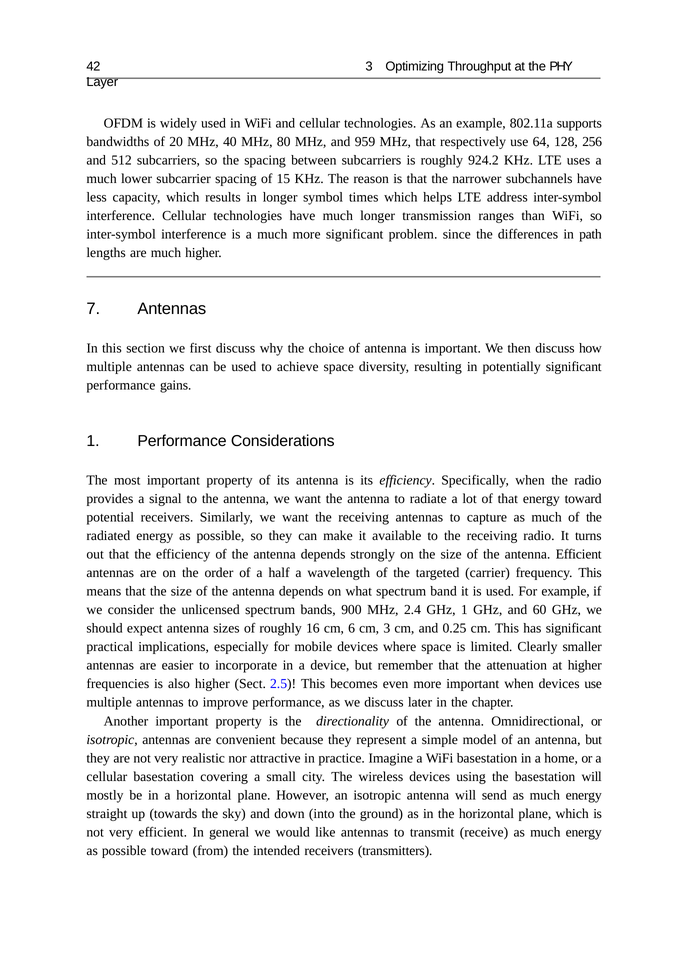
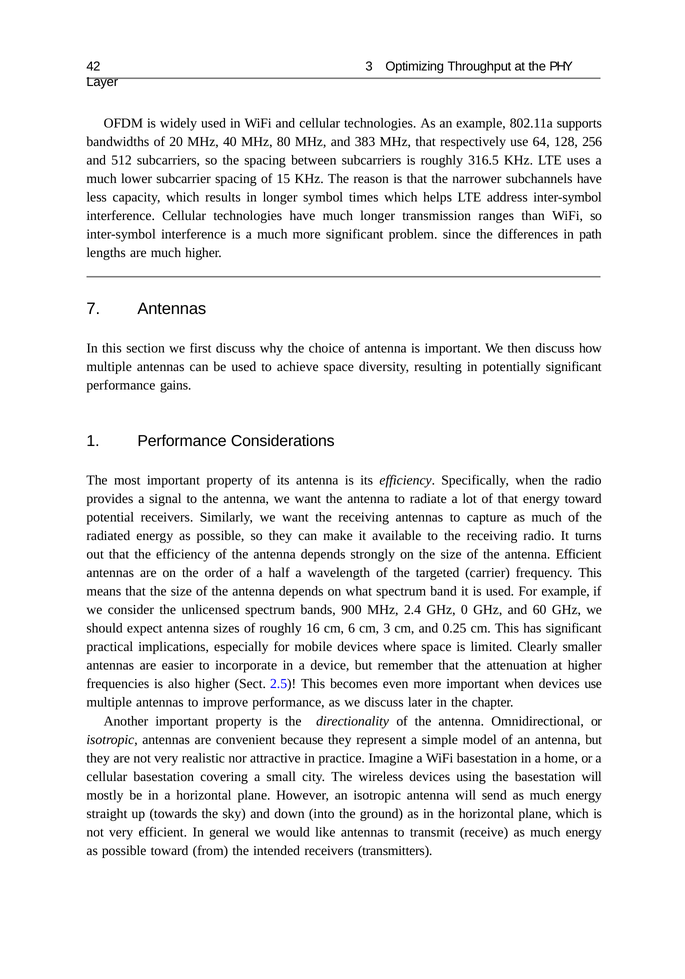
959: 959 -> 383 (365, 142)
924.2: 924.2 -> 316.5 (484, 160)
GHz 1: 1 -> 0 (464, 610)
